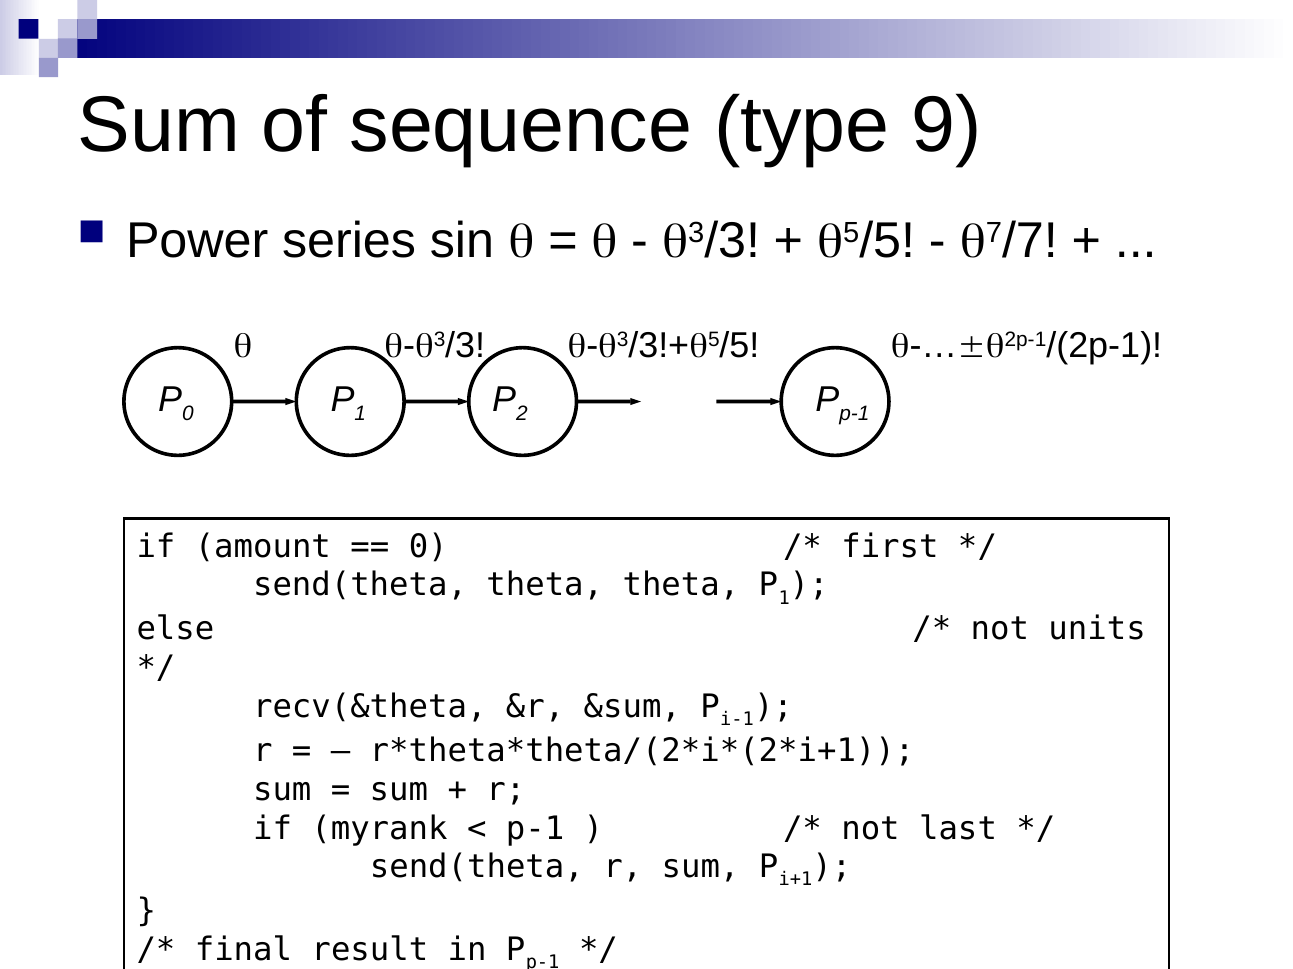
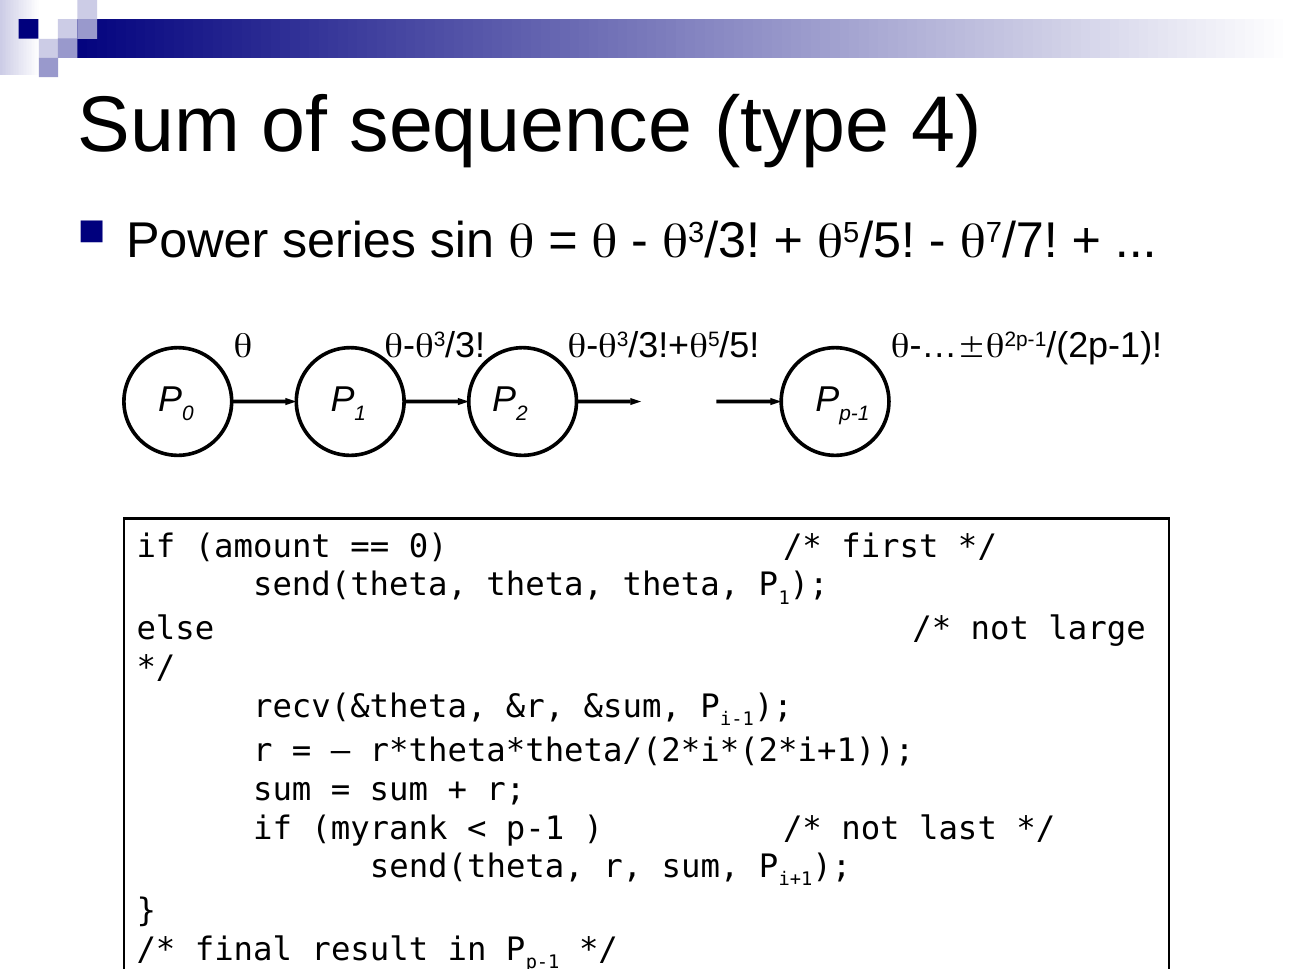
9: 9 -> 4 (947, 126)
units: units -> large (1097, 630)
